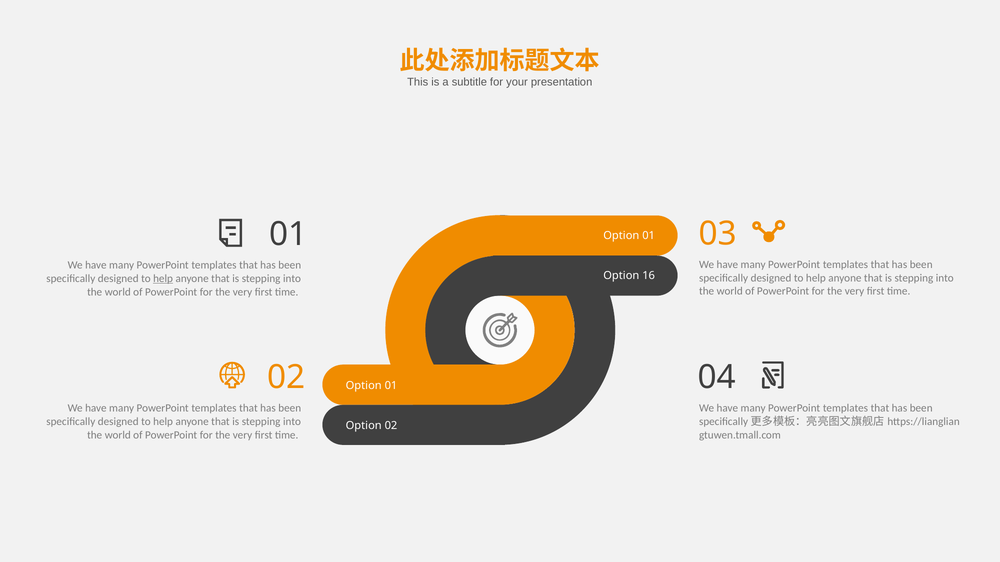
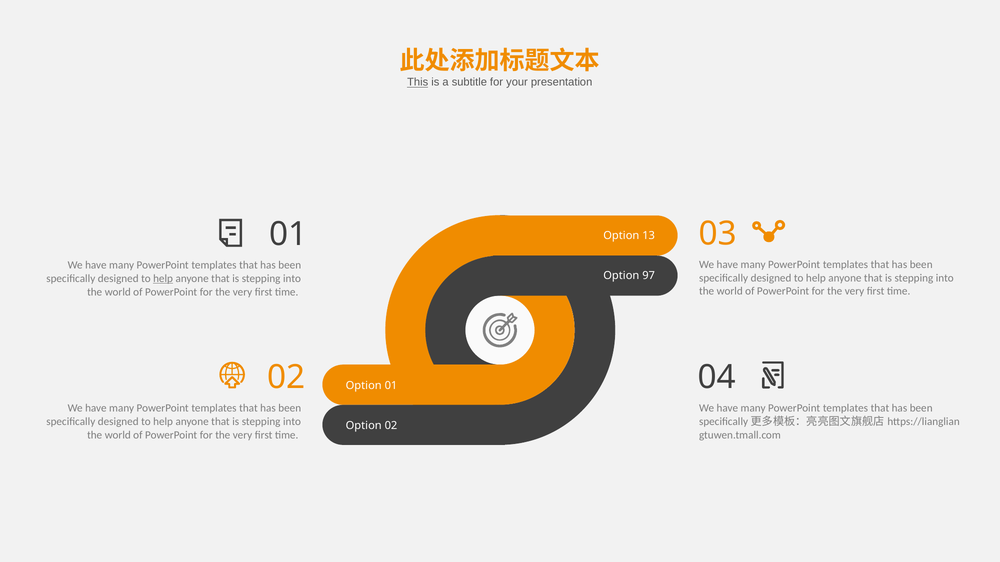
This underline: none -> present (418, 82)
01: 01 -> 13 (649, 236)
16: 16 -> 97 (649, 276)
